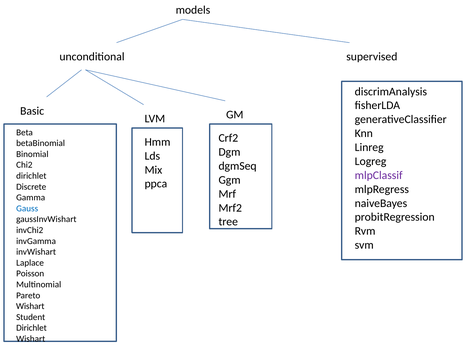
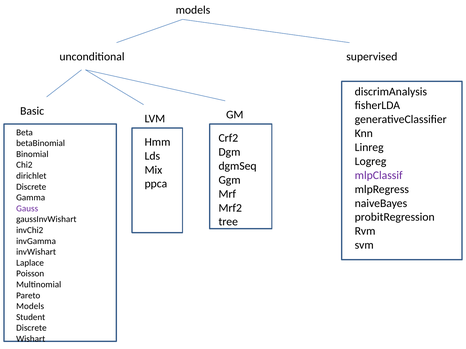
Gauss colour: blue -> purple (27, 209)
Wishart: Wishart -> Models (30, 307)
Dirichlet: Dirichlet -> Discrete (31, 328)
